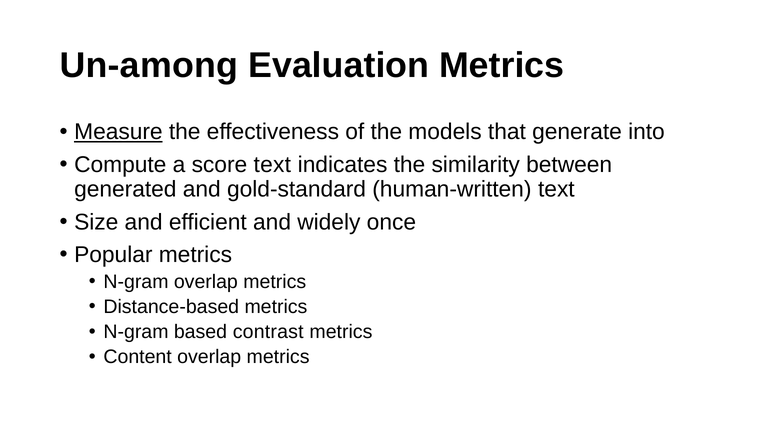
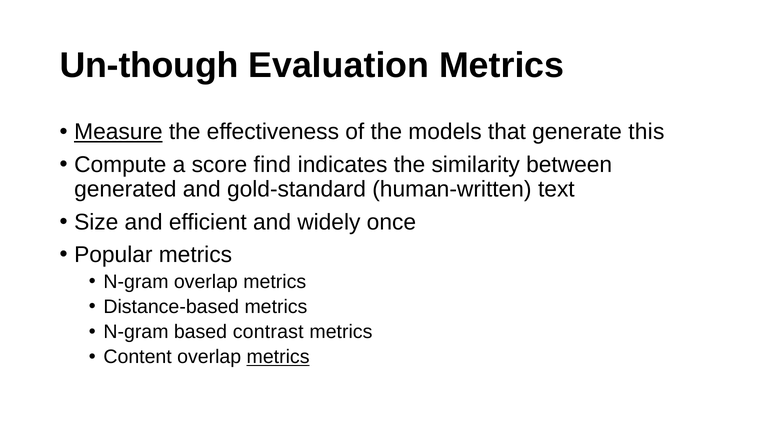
Un-among: Un-among -> Un-though (149, 66)
into: into -> this (646, 132)
score text: text -> find (272, 165)
metrics underline: none -> present (278, 357)
